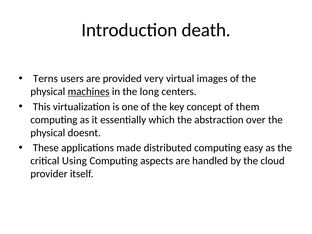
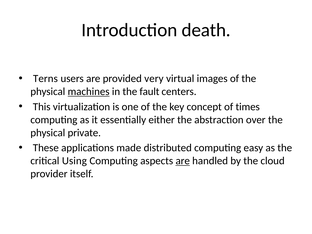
long: long -> fault (149, 92)
them: them -> times (248, 107)
which: which -> either (162, 120)
doesnt: doesnt -> private (84, 133)
are underline: none -> present (183, 161)
